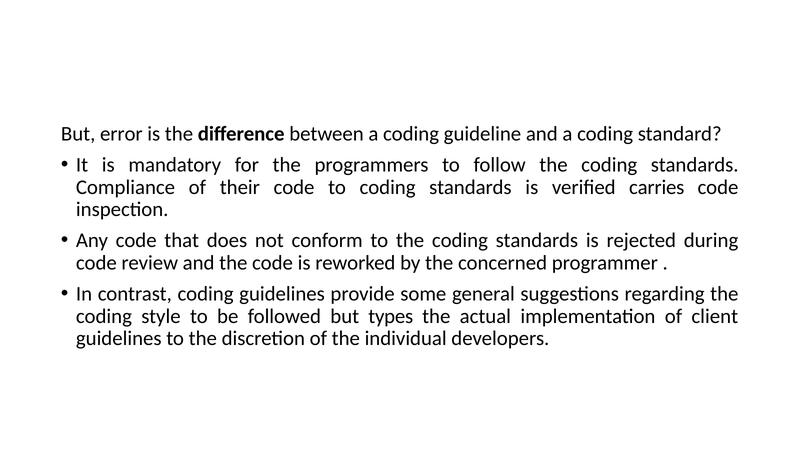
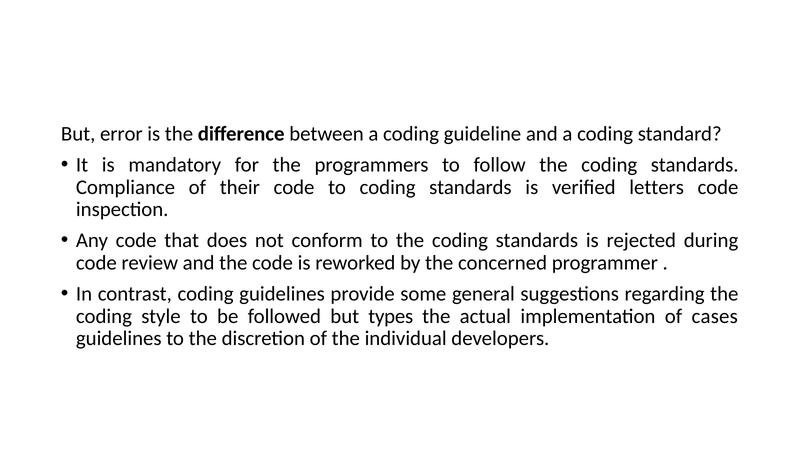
carries: carries -> letters (657, 187)
client: client -> cases (715, 316)
